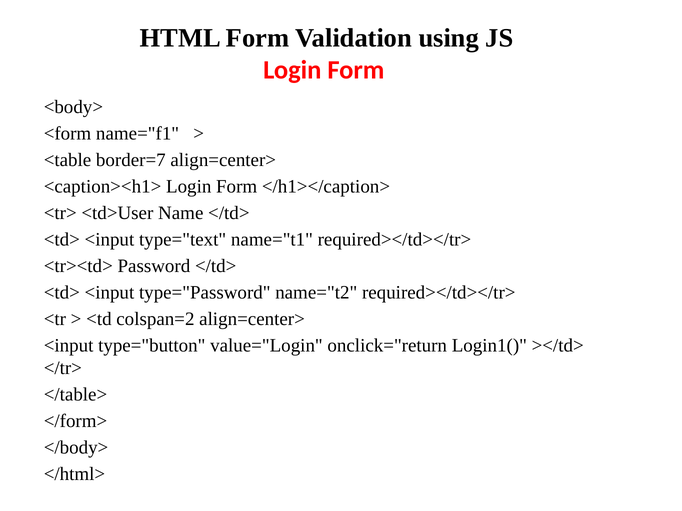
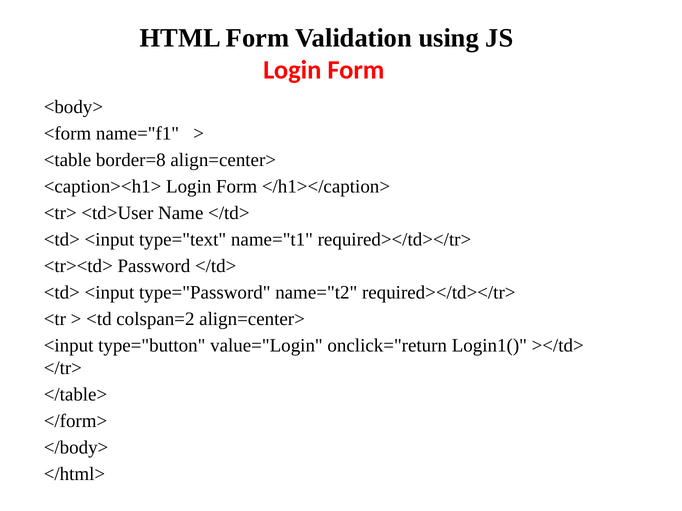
border=7: border=7 -> border=8 (131, 160)
